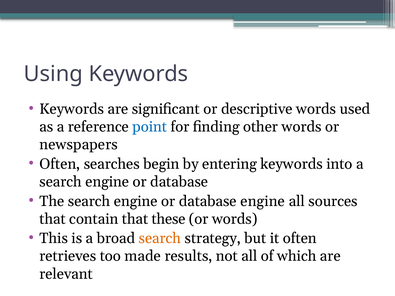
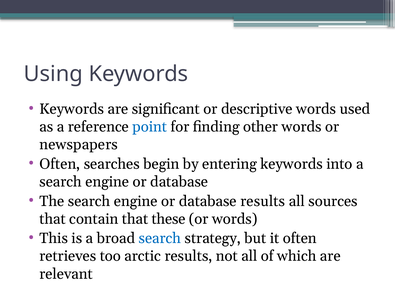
database engine: engine -> results (263, 201)
search colour: orange -> blue (160, 239)
made: made -> arctic (143, 256)
